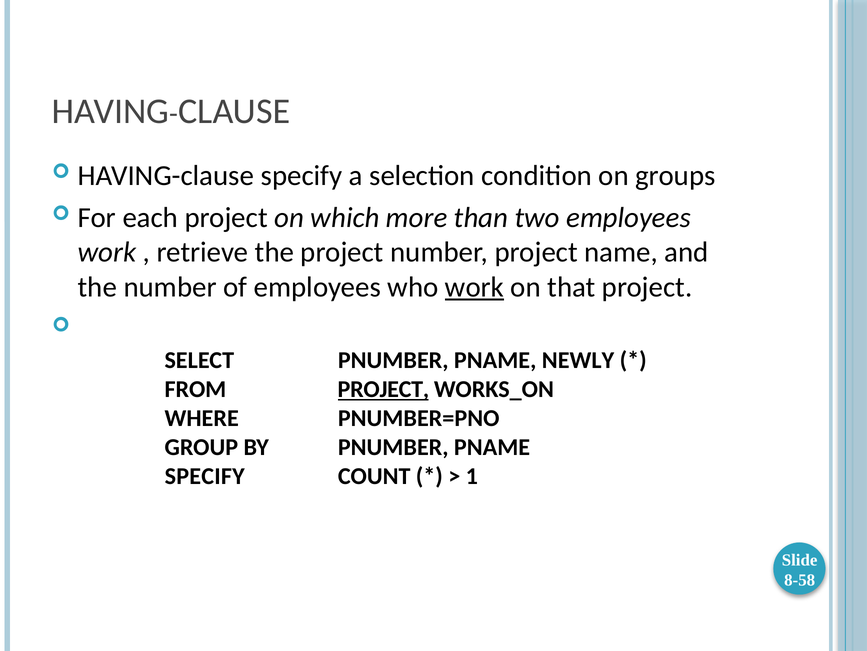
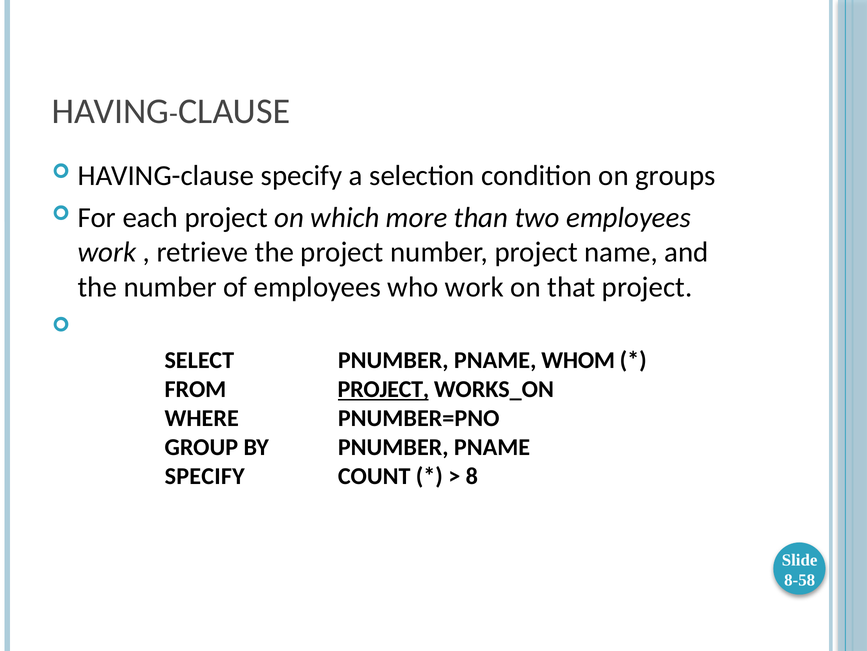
work underline: present -> none (474, 287)
NEWLY: NEWLY -> WHOM (578, 360)
1: 1 -> 8 (472, 476)
